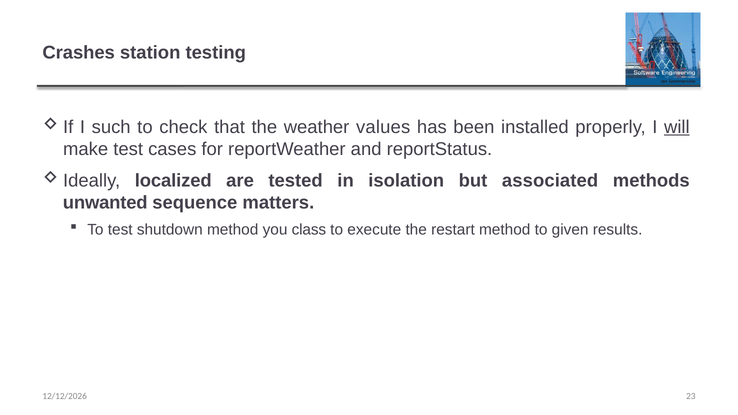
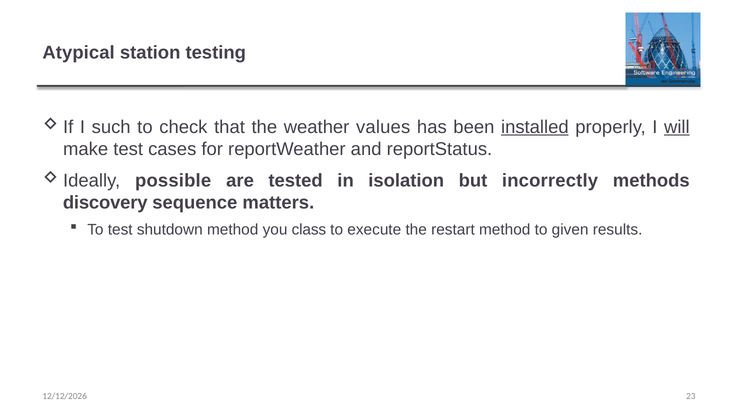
Crashes: Crashes -> Atypical (79, 53)
installed underline: none -> present (535, 127)
localized: localized -> possible (173, 181)
associated: associated -> incorrectly (550, 181)
unwanted: unwanted -> discovery (105, 203)
